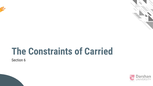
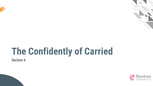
Constraints: Constraints -> Confidently (50, 51)
